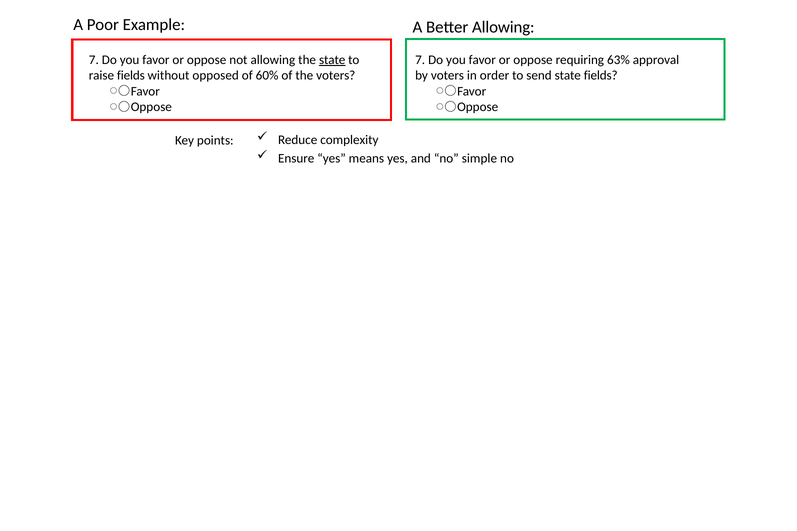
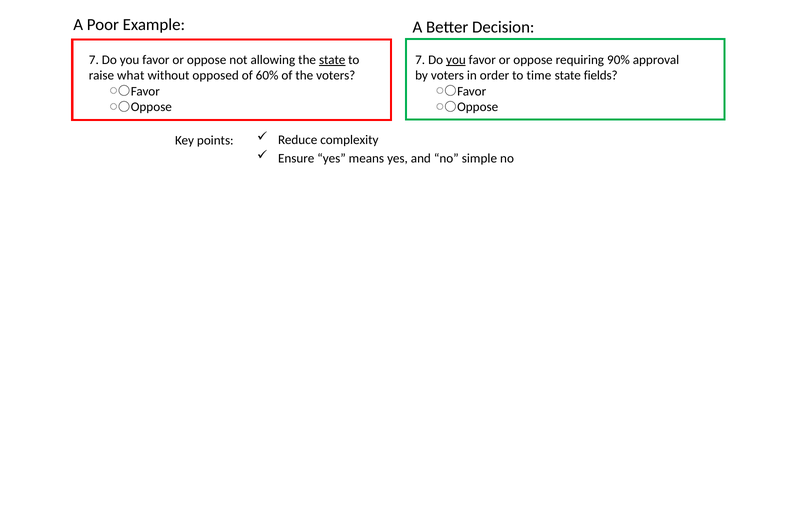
Better Allowing: Allowing -> Decision (503, 27)
you underline: none -> present (456, 60)
63%: 63% -> 90% (618, 60)
raise fields: fields -> what (131, 76)
send: send -> time (539, 76)
